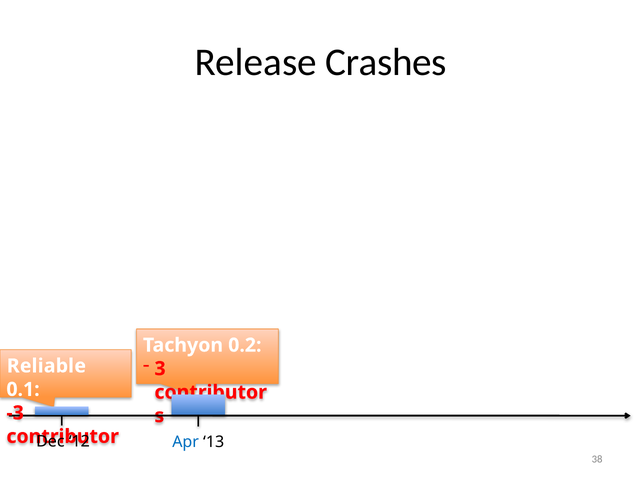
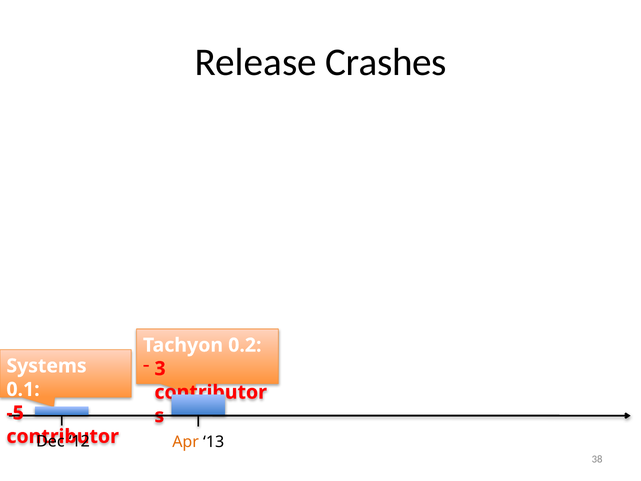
Reliable: Reliable -> Systems (47, 366)
-3: -3 -> -5 (15, 413)
Apr colour: blue -> orange (186, 442)
